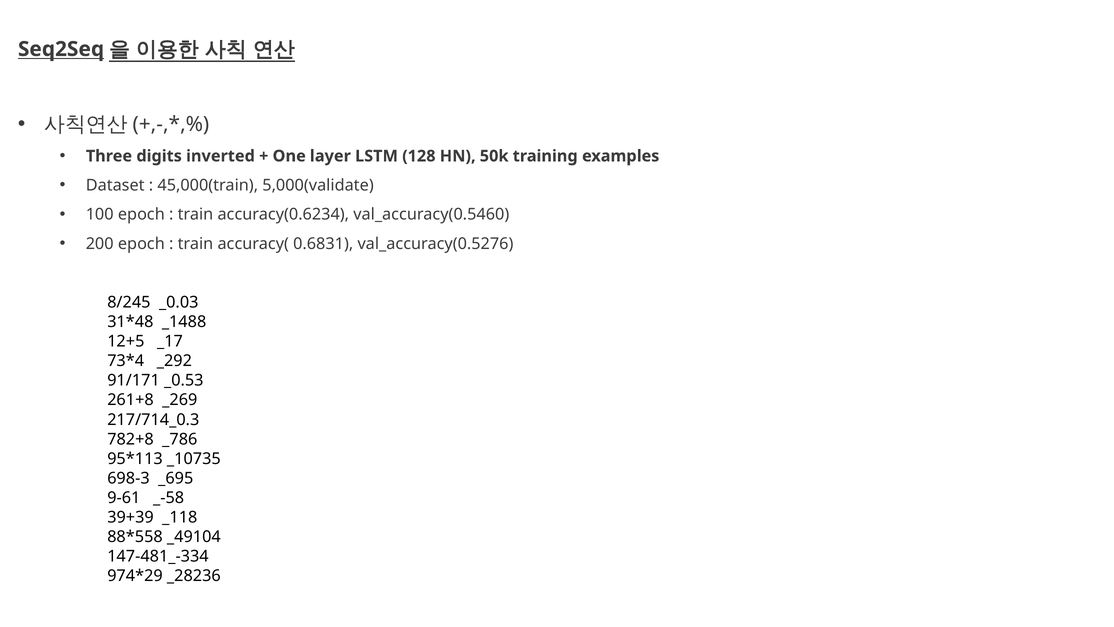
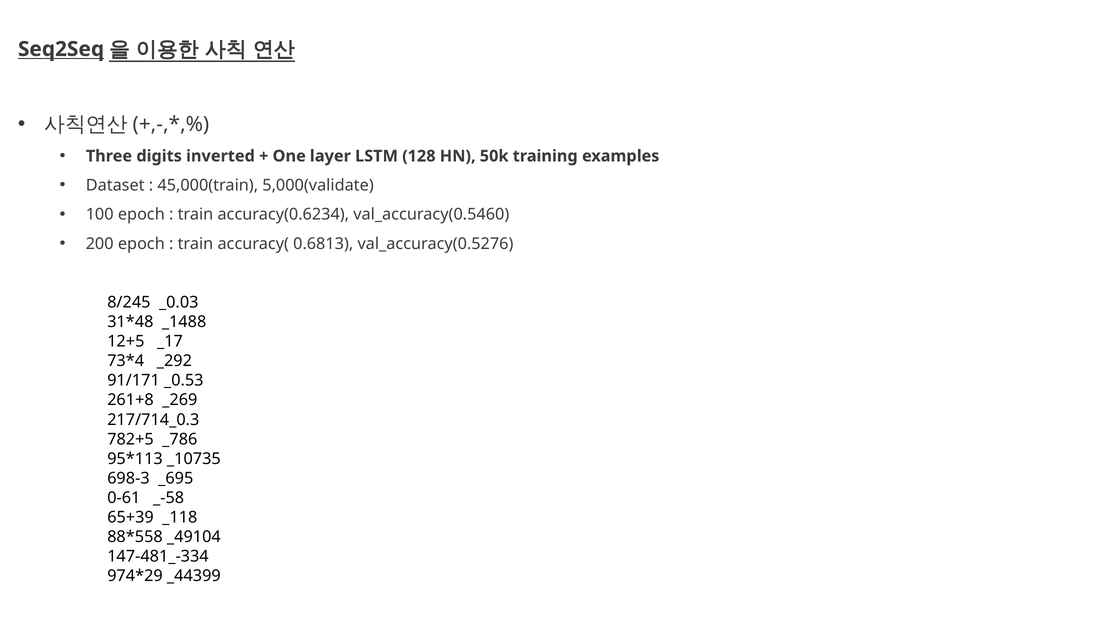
0.6831: 0.6831 -> 0.6813 (323, 244)
782+8: 782+8 -> 782+5 (131, 439)
9-61: 9-61 -> 0-61 (124, 497)
39+39: 39+39 -> 65+39 (131, 517)
_28236: _28236 -> _44399 (194, 575)
